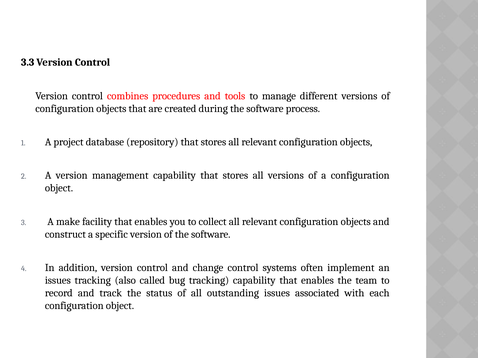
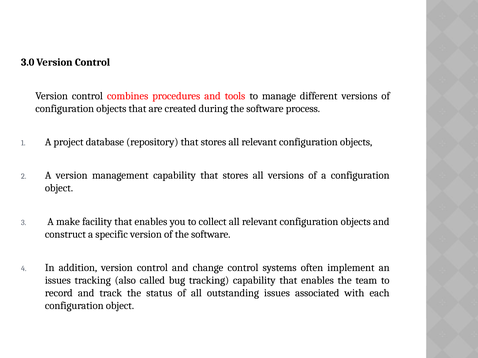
3.3: 3.3 -> 3.0 (28, 63)
